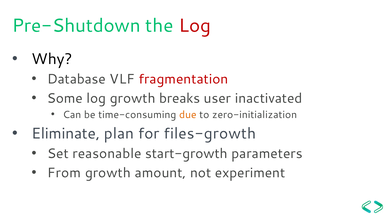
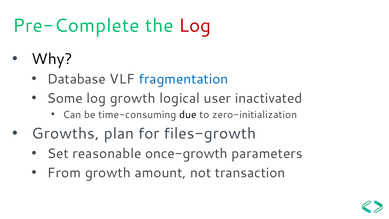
Pre-Shutdown: Pre-Shutdown -> Pre-Complete (76, 26)
fragmentation colour: red -> blue (183, 79)
breaks: breaks -> logical (180, 98)
due colour: orange -> black (188, 115)
Eliminate: Eliminate -> Growths (66, 133)
start-growth: start-growth -> once-growth (186, 154)
experiment: experiment -> transaction (250, 173)
